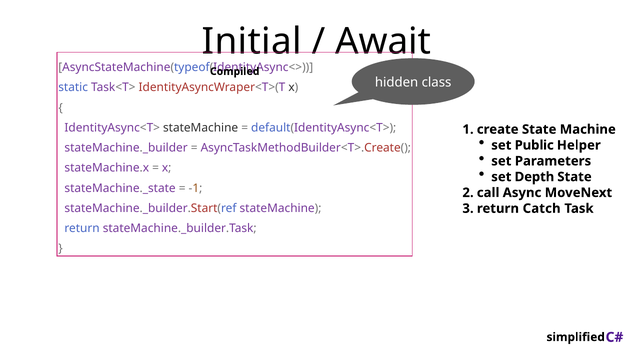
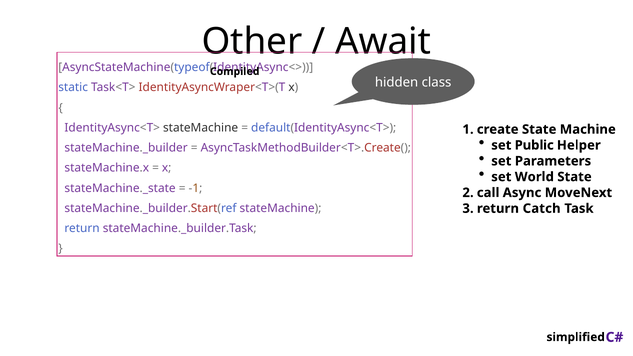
Initial: Initial -> Other (252, 41)
Depth: Depth -> World (534, 177)
